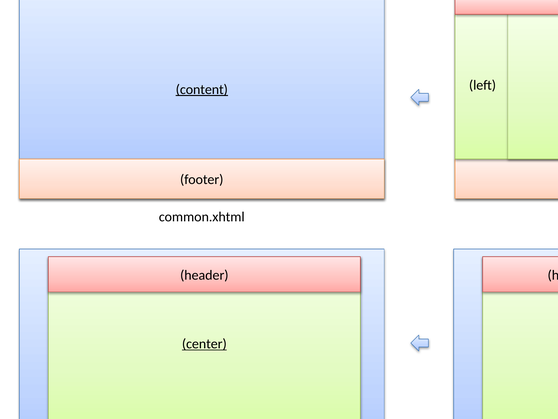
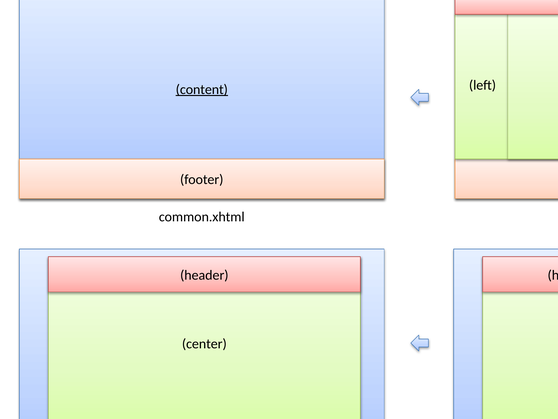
center underline: present -> none (204, 344)
